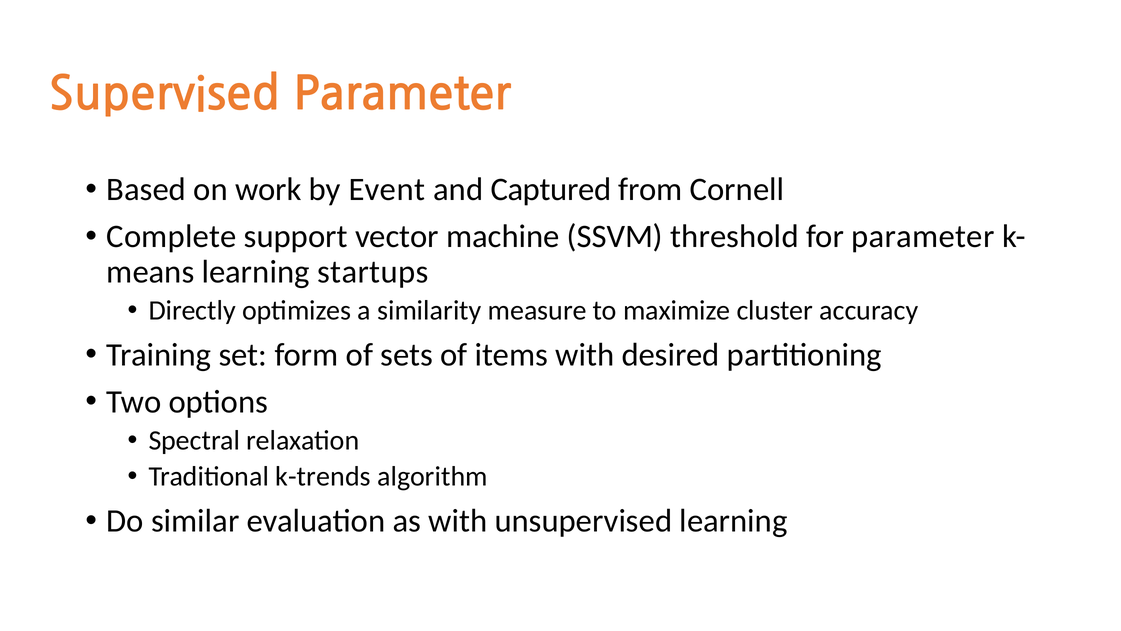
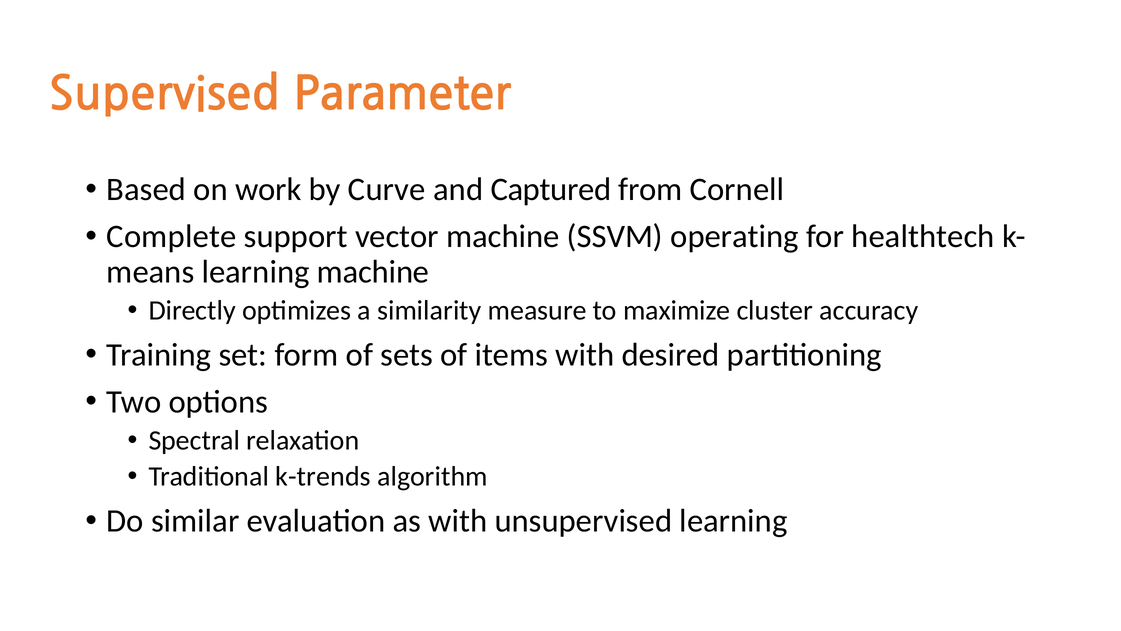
Event: Event -> Curve (387, 189)
threshold: threshold -> operating (735, 236)
for parameter: parameter -> healthtech (923, 236)
learning startups: startups -> machine (373, 272)
